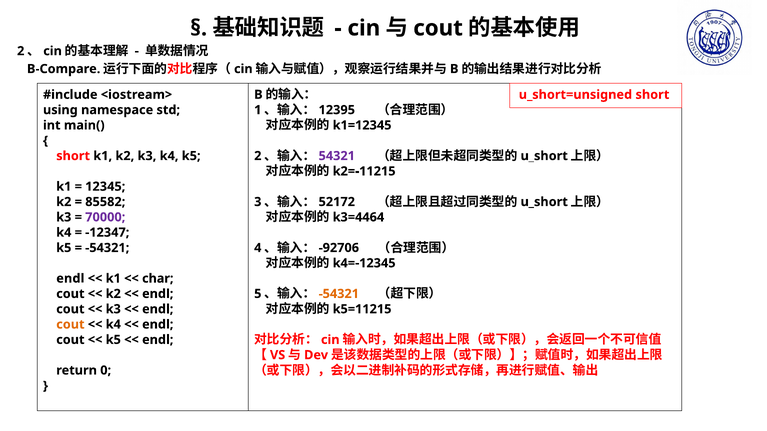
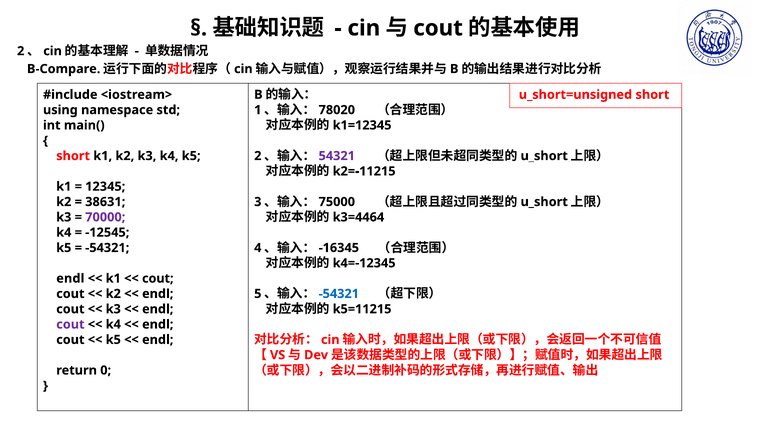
12395: 12395 -> 78020 (337, 110)
85582: 85582 -> 38631 (105, 202)
52172: 52172 -> 75000 (337, 202)
-12347: -12347 -> -12545 (107, 233)
-92706: -92706 -> -16345 (339, 248)
char: char -> cout (158, 279)
-54321 colour: orange -> blue (339, 294)
cout colour: orange -> purple (70, 325)
